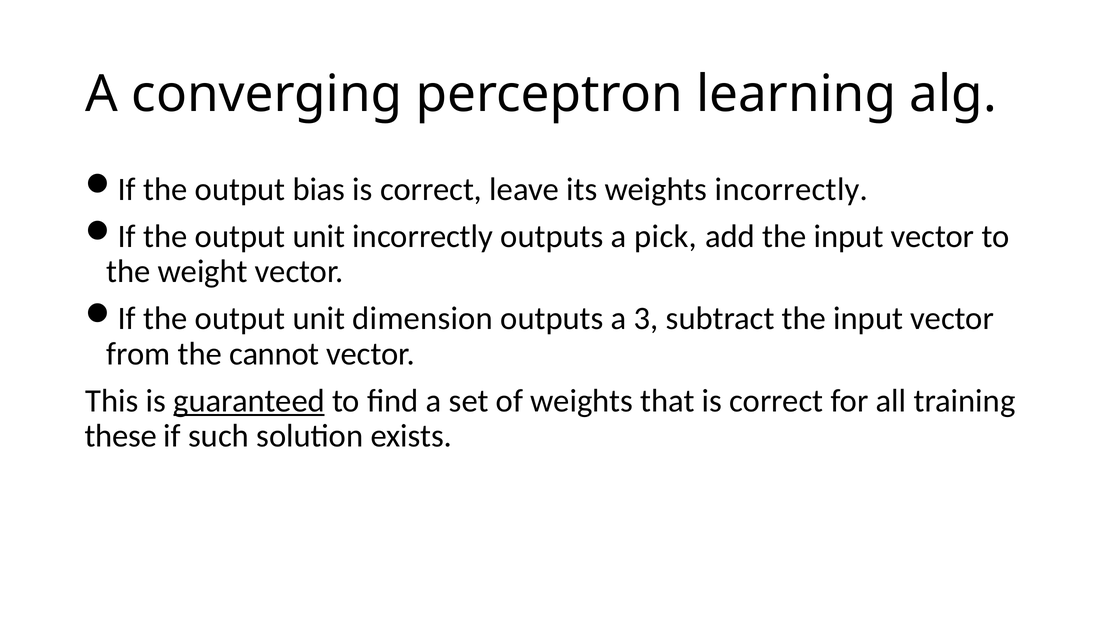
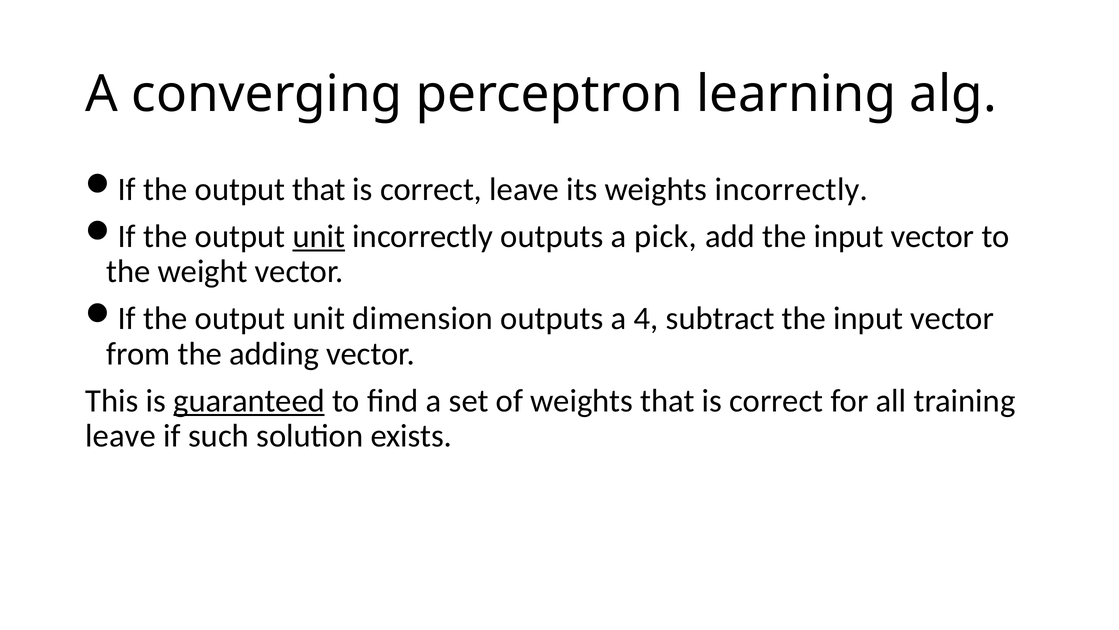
output bias: bias -> that (319, 189)
unit underline: none -> present (319, 236)
3: 3 -> 4 (646, 318)
cannot: cannot -> adding (274, 354)
these: these -> leave (121, 436)
